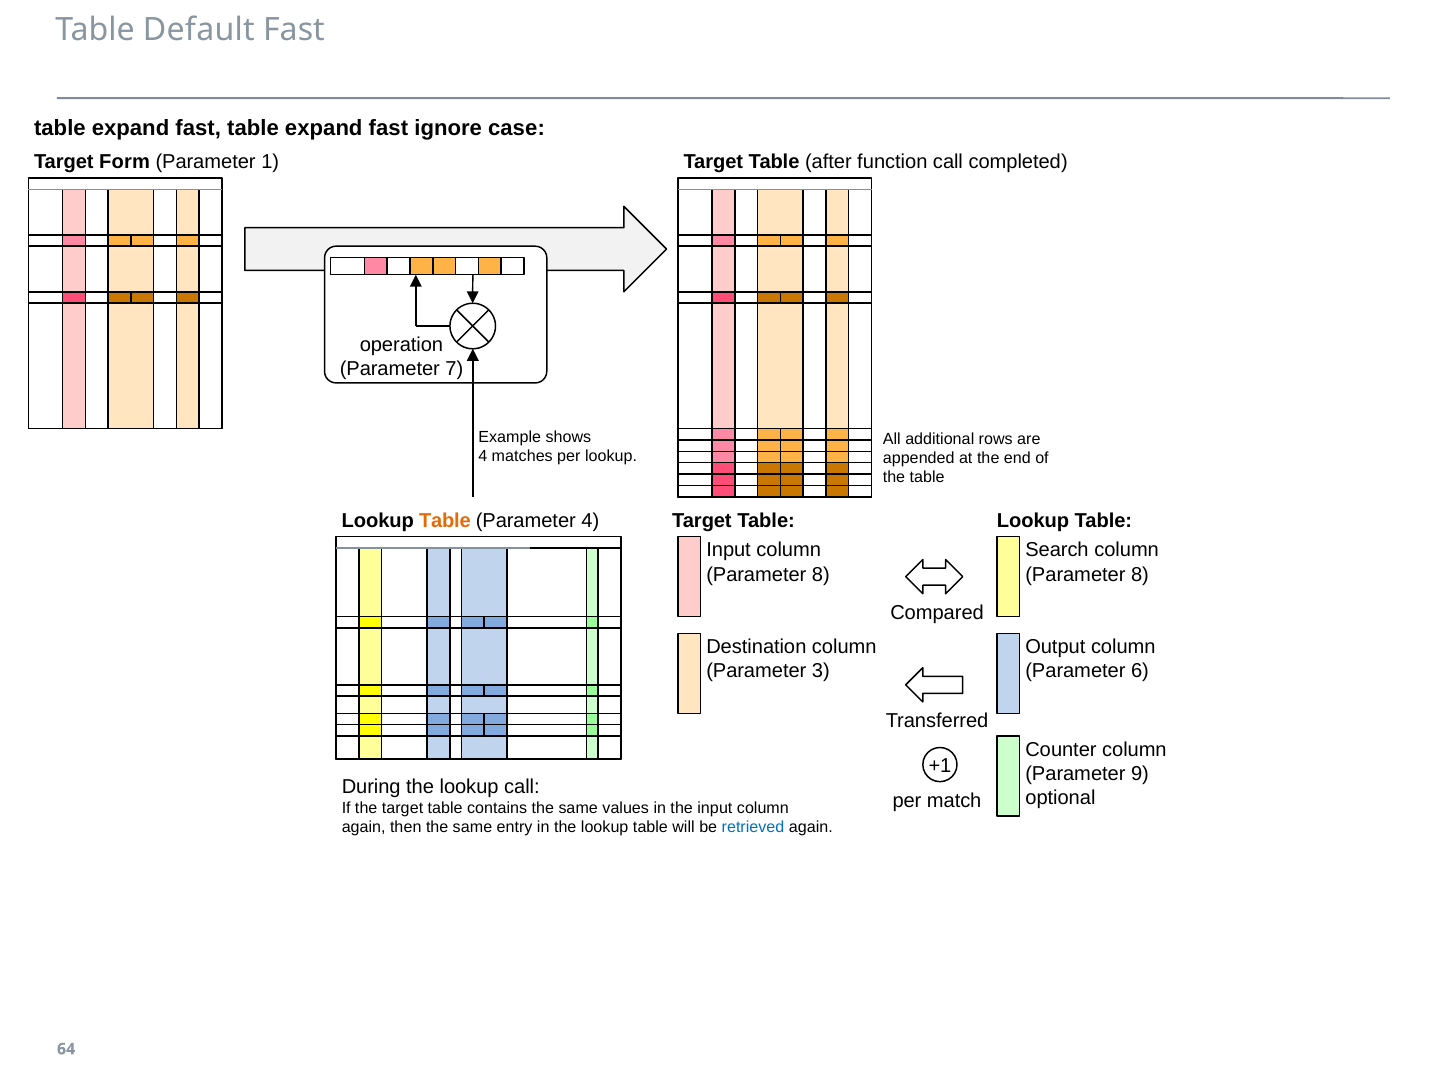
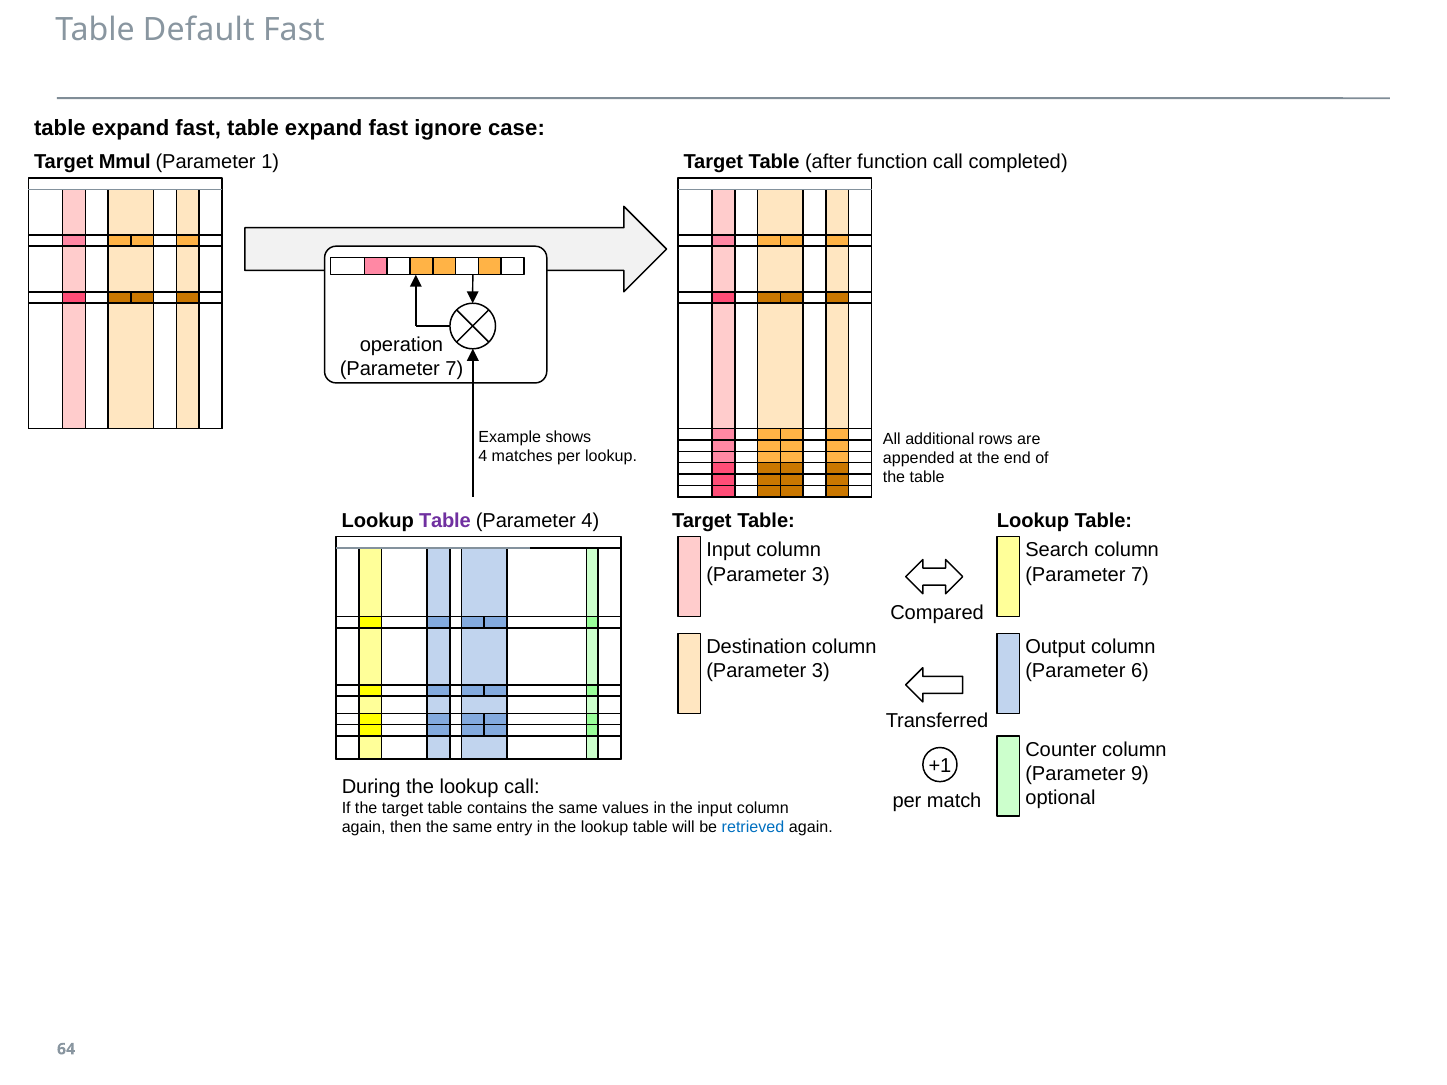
Form: Form -> Mmul (125, 162)
Table colour: orange -> purple (445, 521)
8: 8 -> 3 (821, 574)
8: 8 -> 7 (1140, 574)
